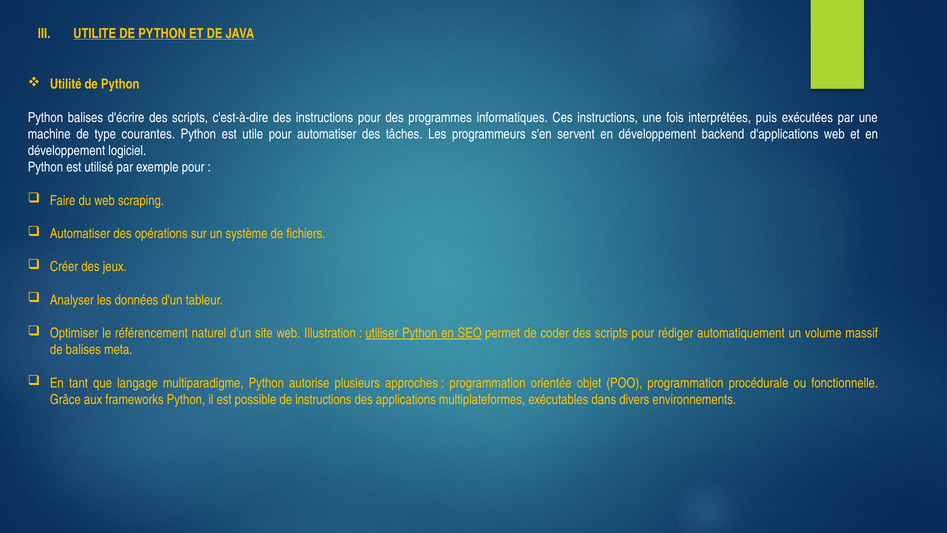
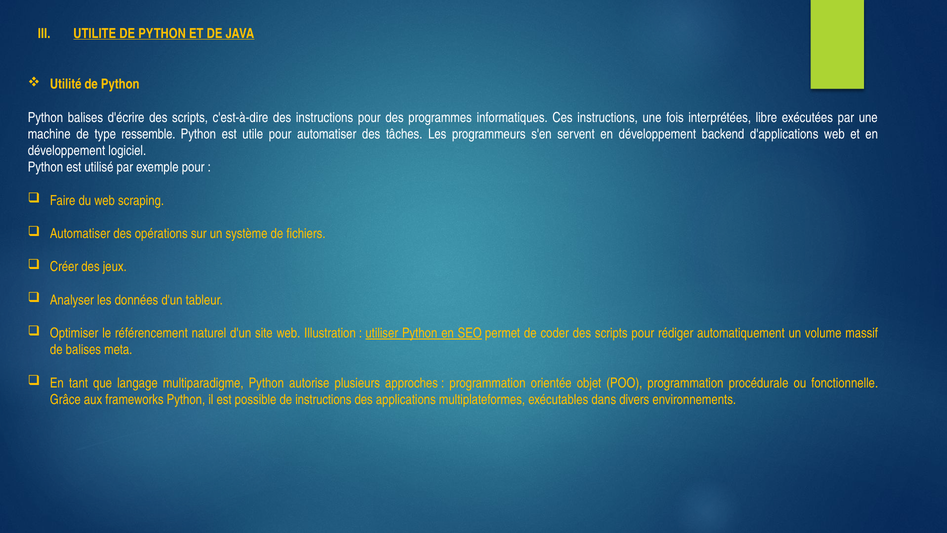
puis: puis -> libre (766, 118)
courantes: courantes -> ressemble (148, 134)
